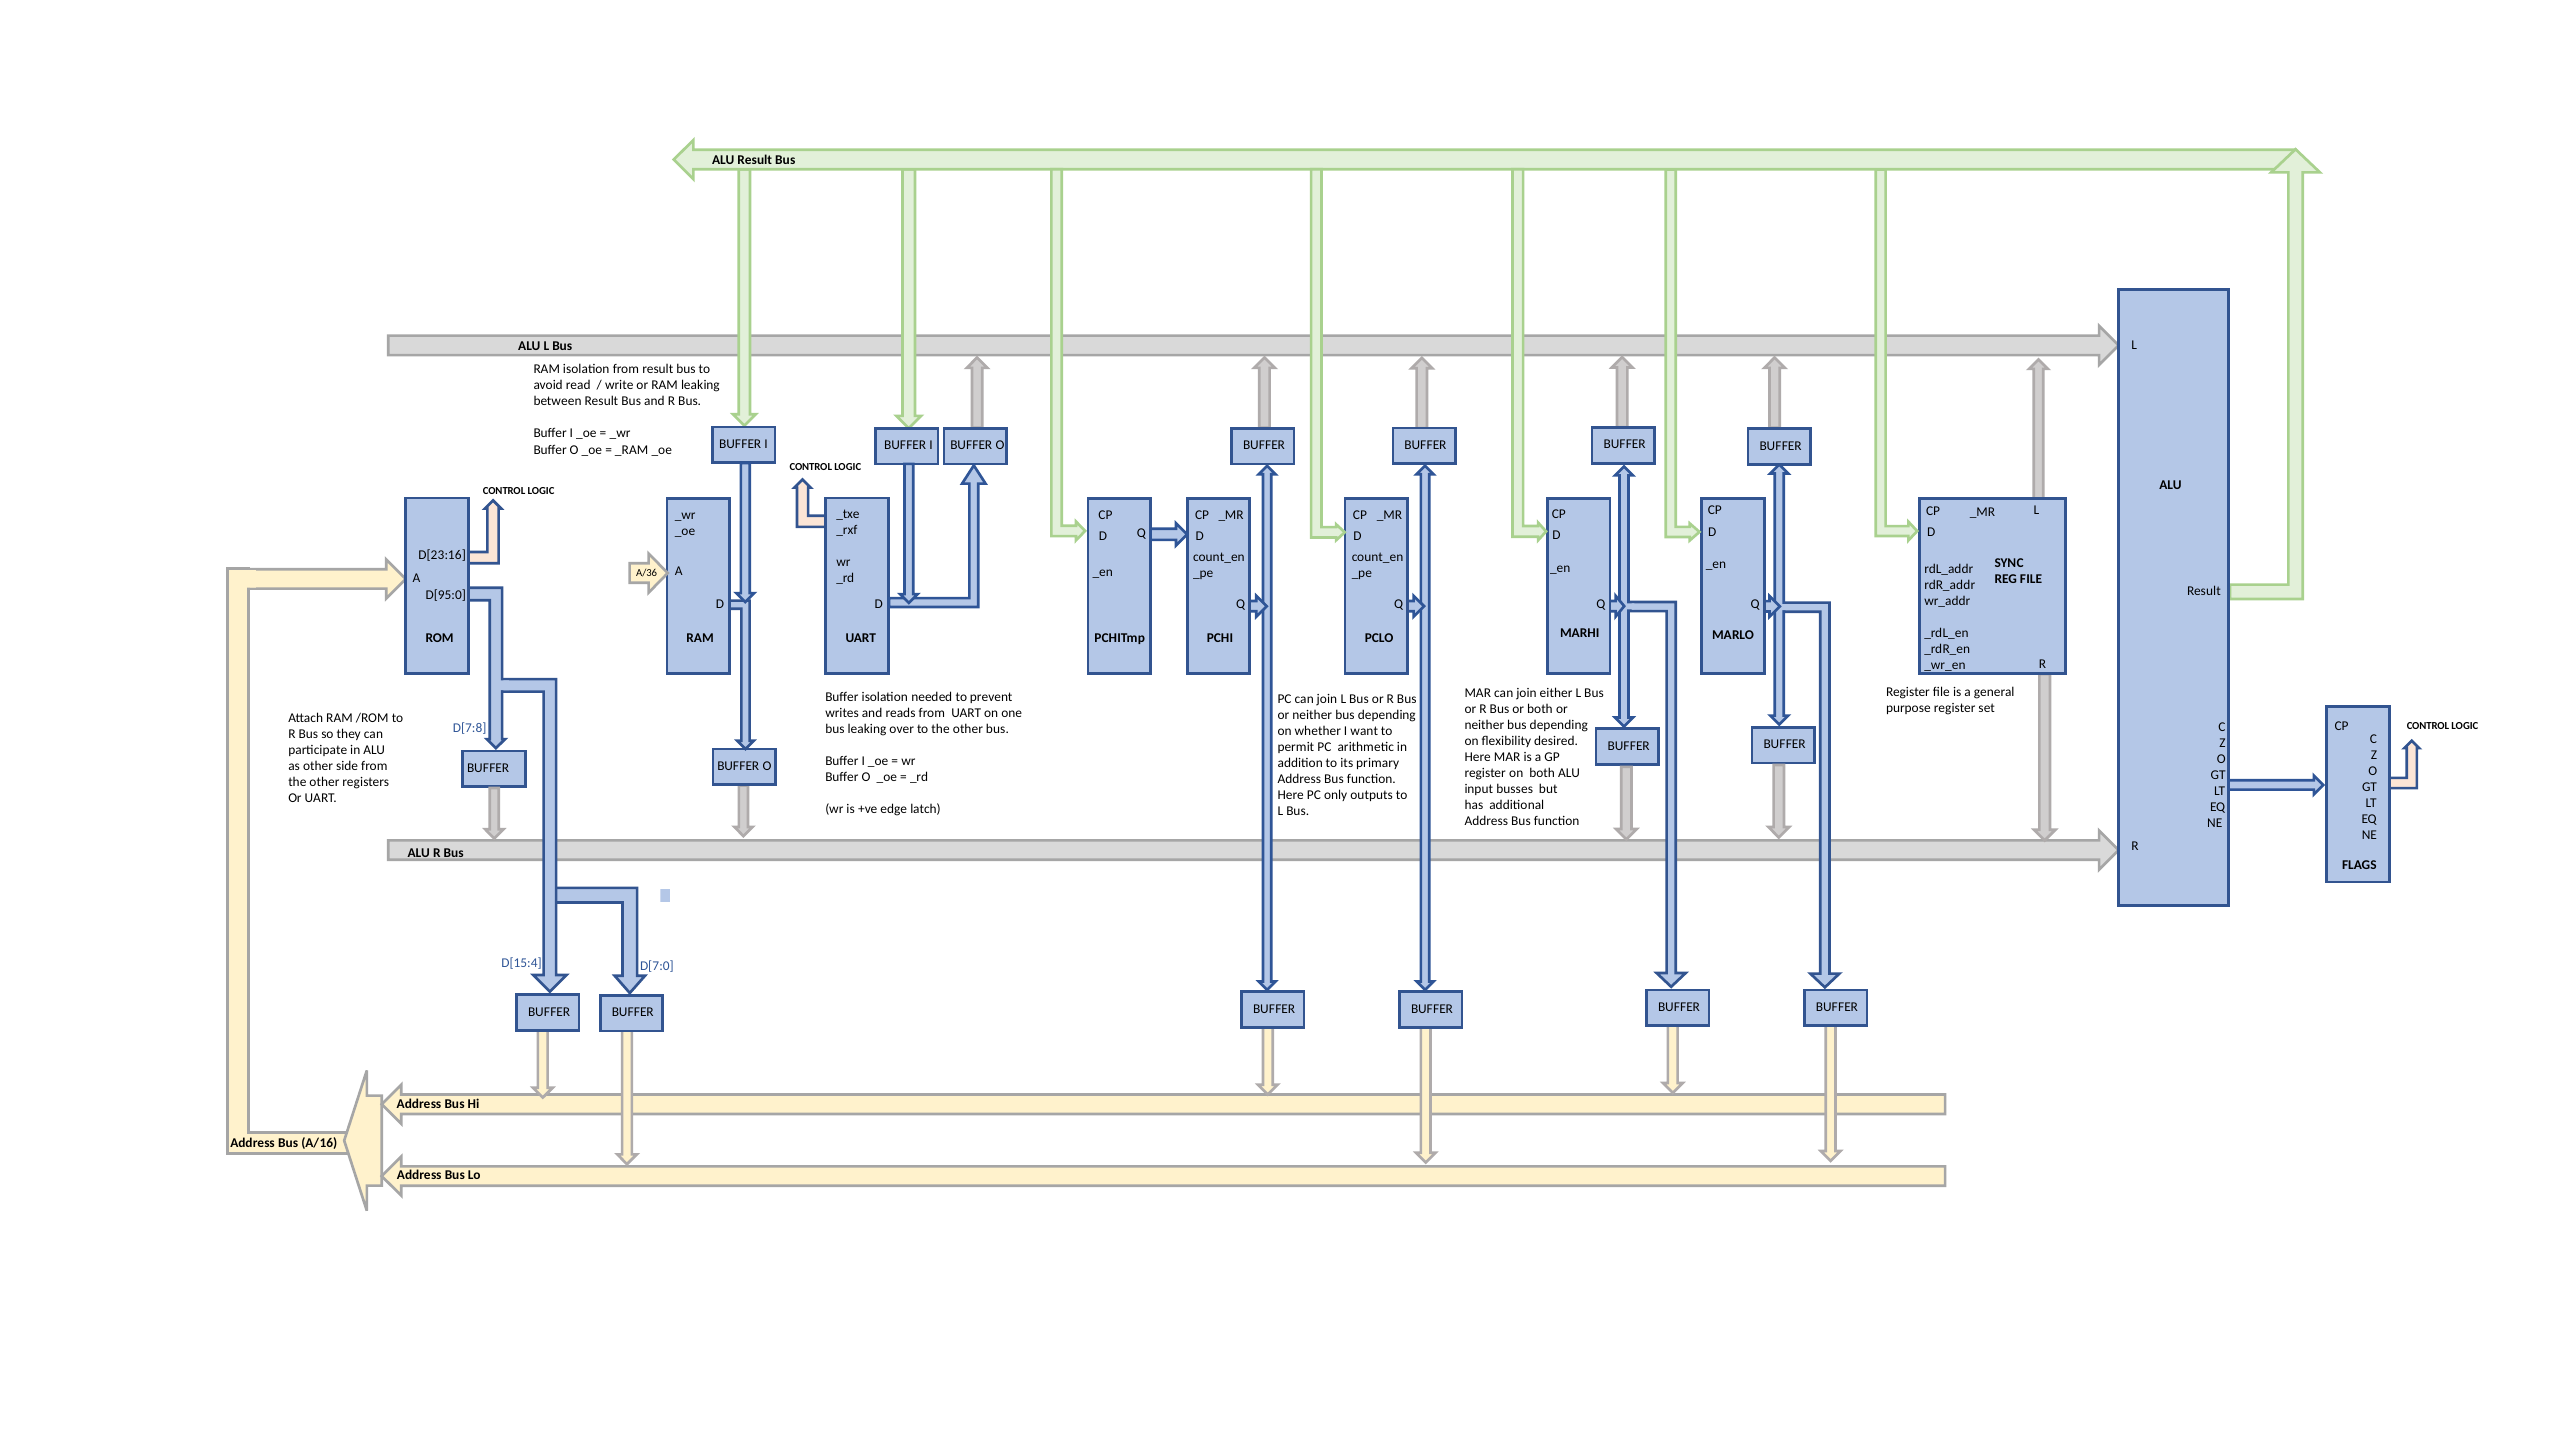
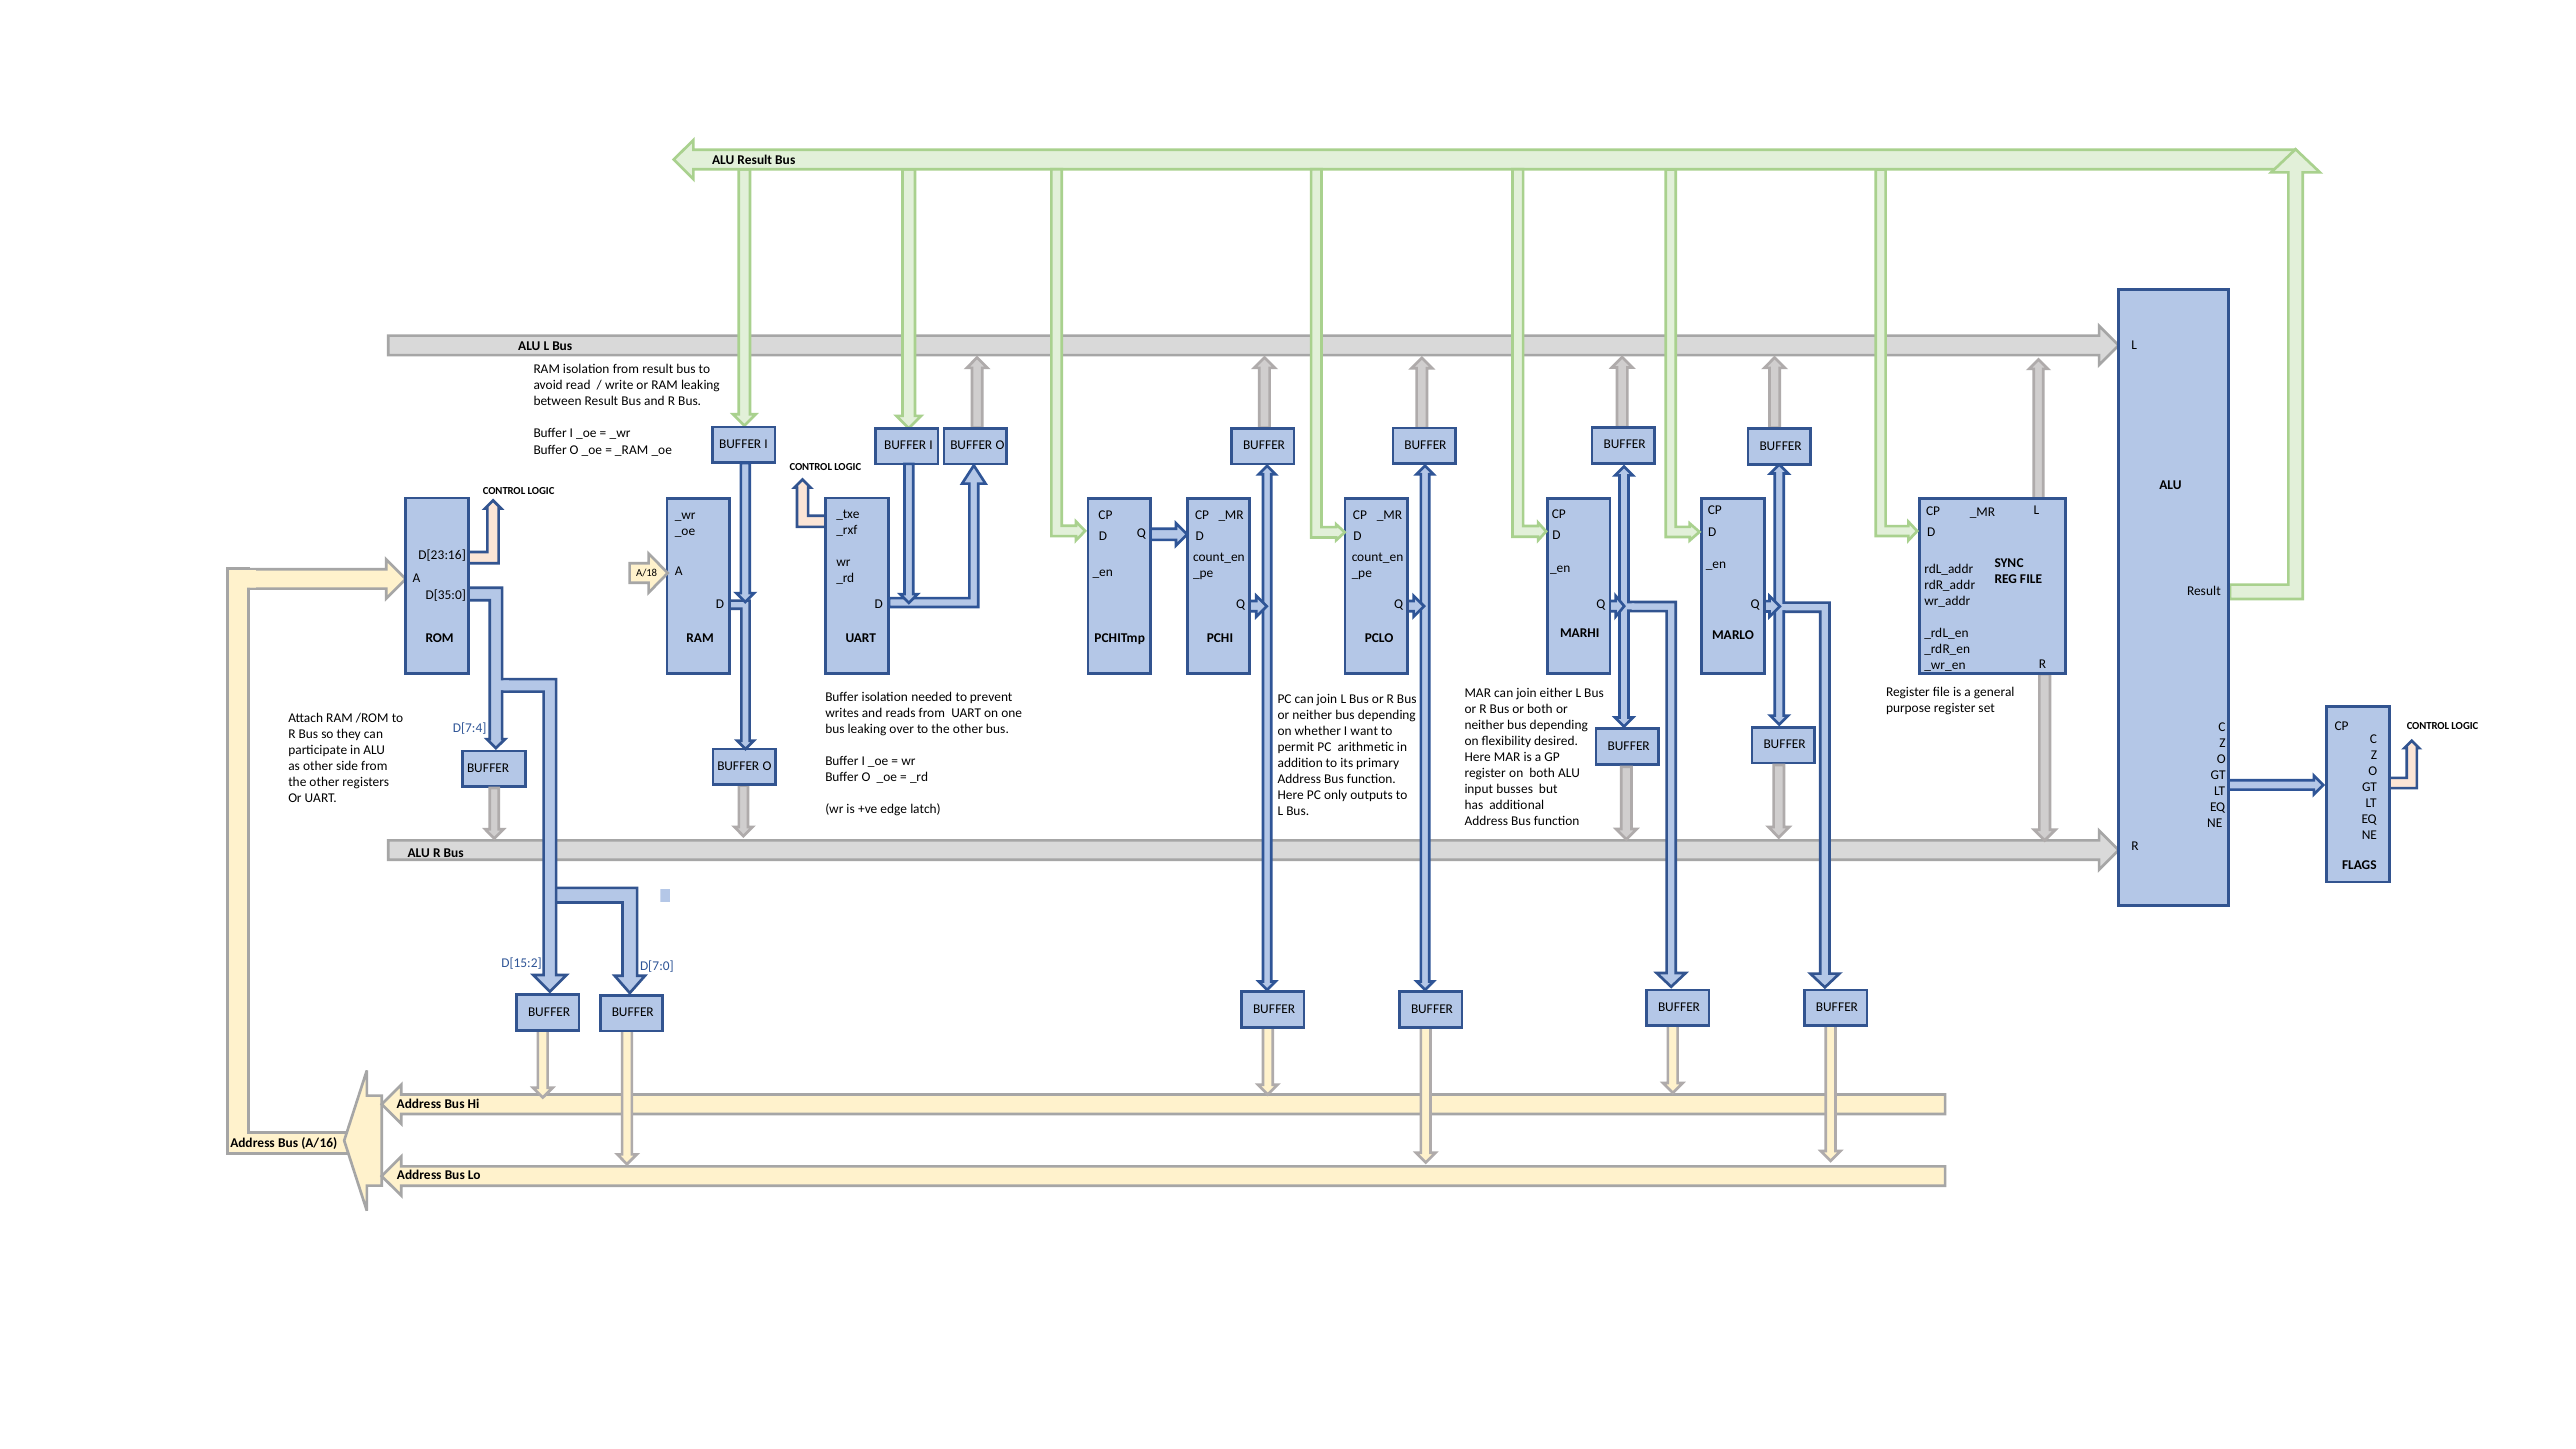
A/36: A/36 -> A/18 (647, 573)
D[95:0: D[95:0 -> D[35:0 (446, 596)
D[7:8: D[7:8 -> D[7:4 (470, 728)
D[15:4: D[15:4 -> D[15:2 (522, 964)
